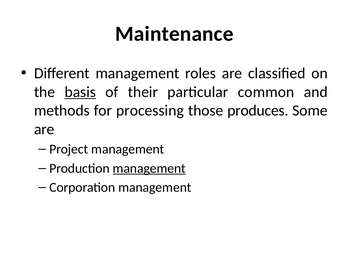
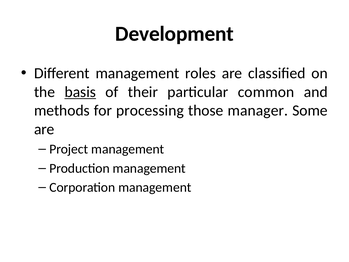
Maintenance: Maintenance -> Development (175, 34)
produces: produces -> manager (258, 110)
management underline: present -> none (149, 168)
